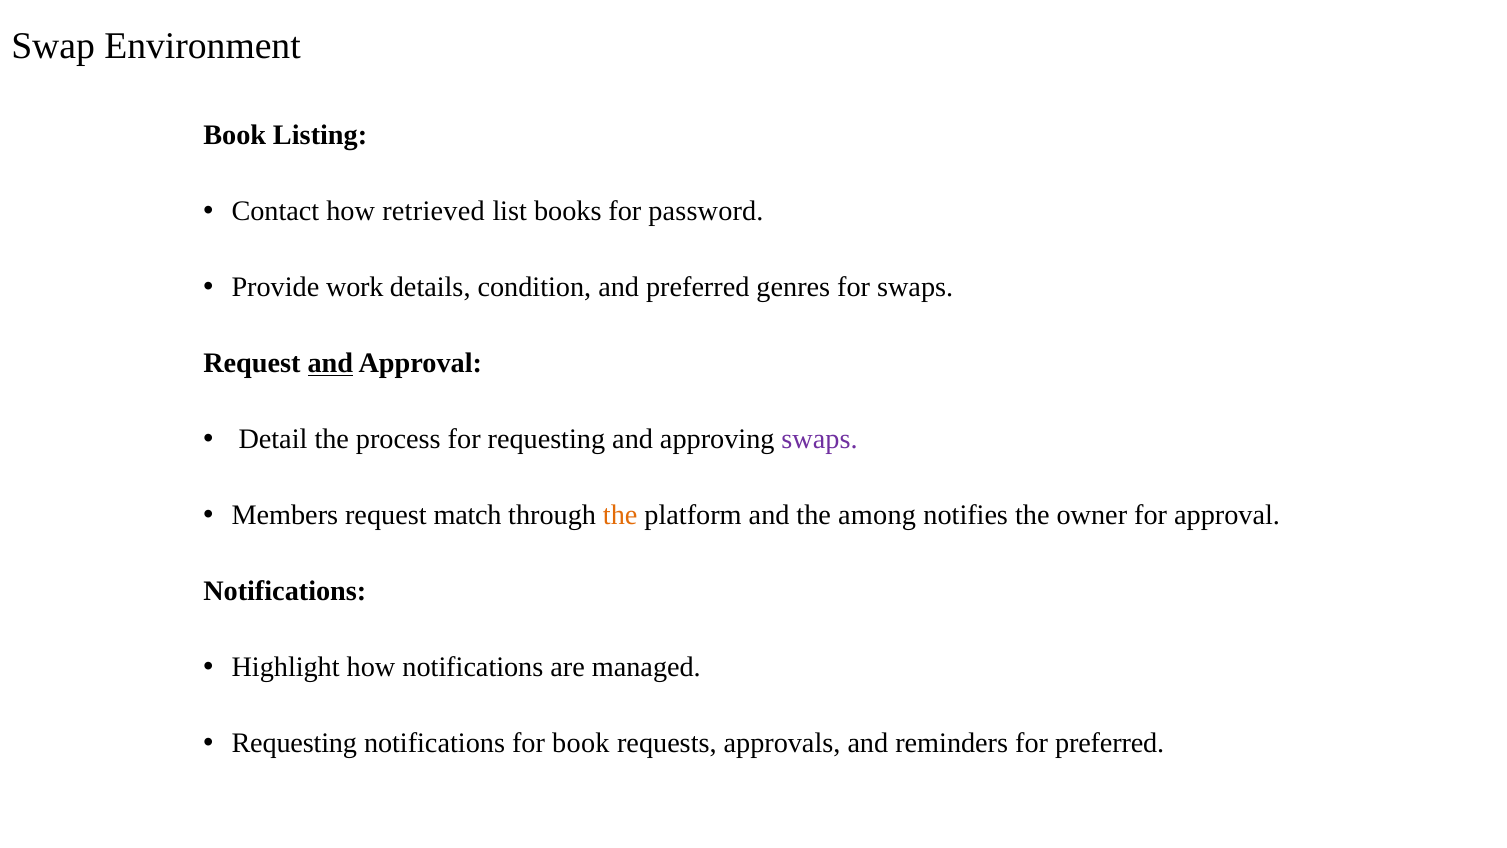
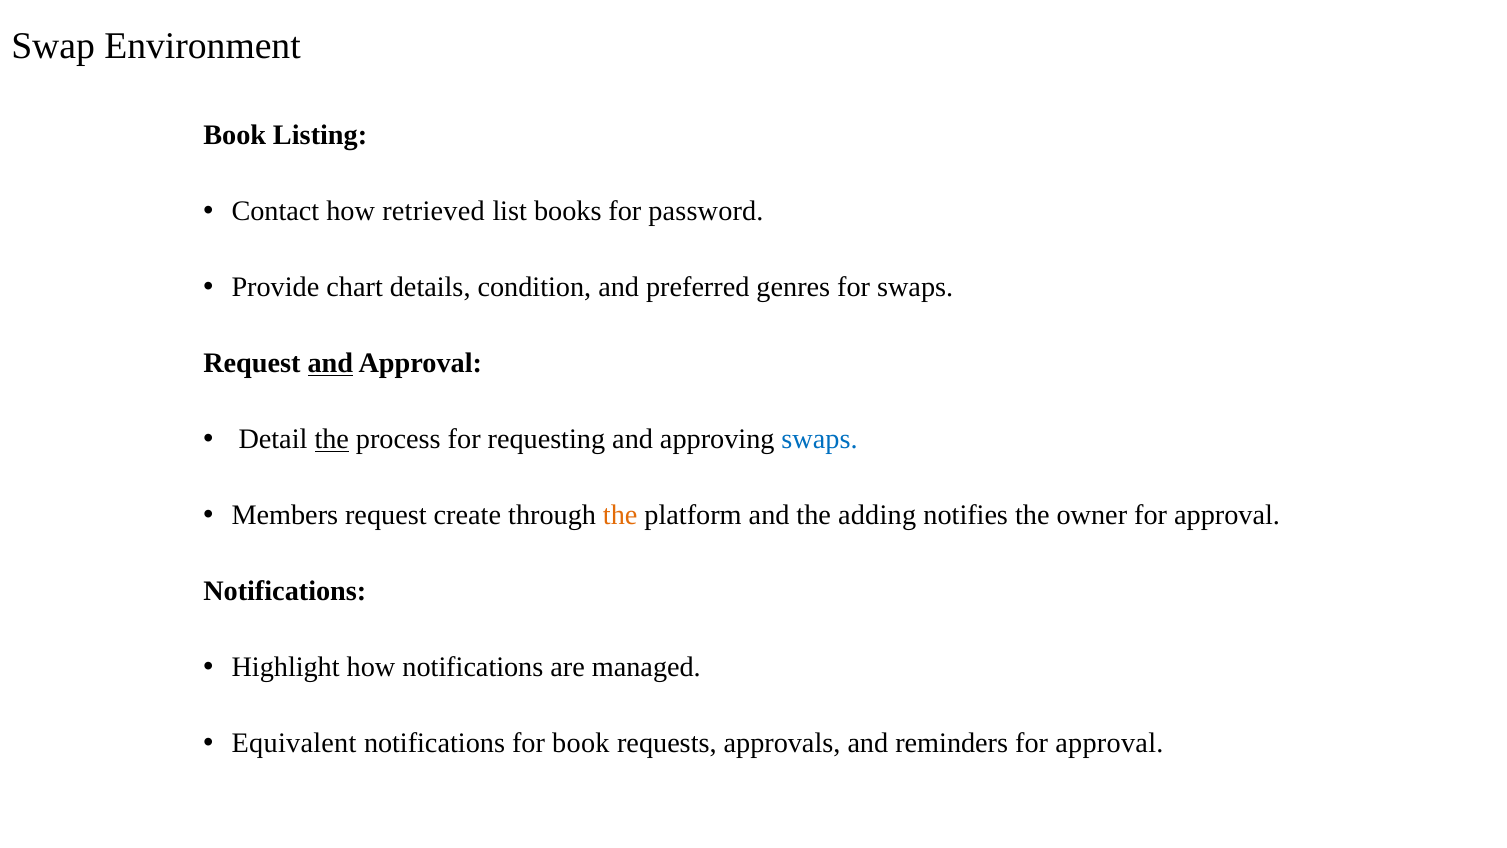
work: work -> chart (355, 287)
the underline: none -> present (332, 439)
swaps colour: purple -> blue (820, 439)
match: match -> create (467, 515)
among: among -> adding (877, 515)
Requesting: Requesting -> Equivalent (294, 743)
reminders for preferred: preferred -> approval (1109, 743)
